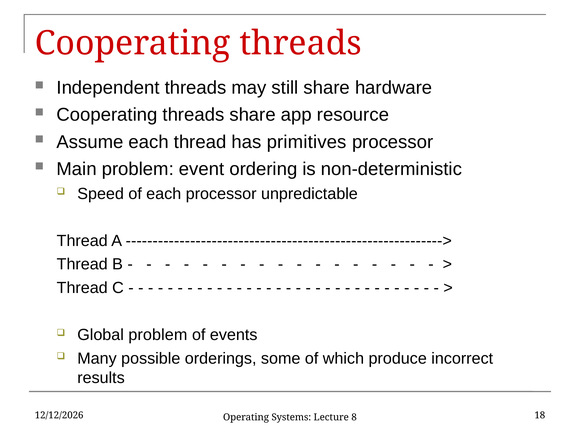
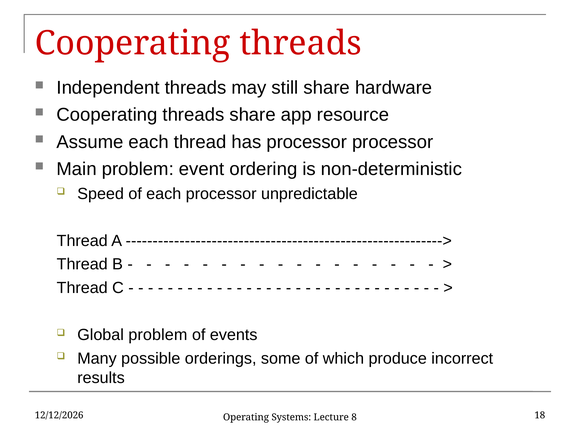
has primitives: primitives -> processor (307, 142)
